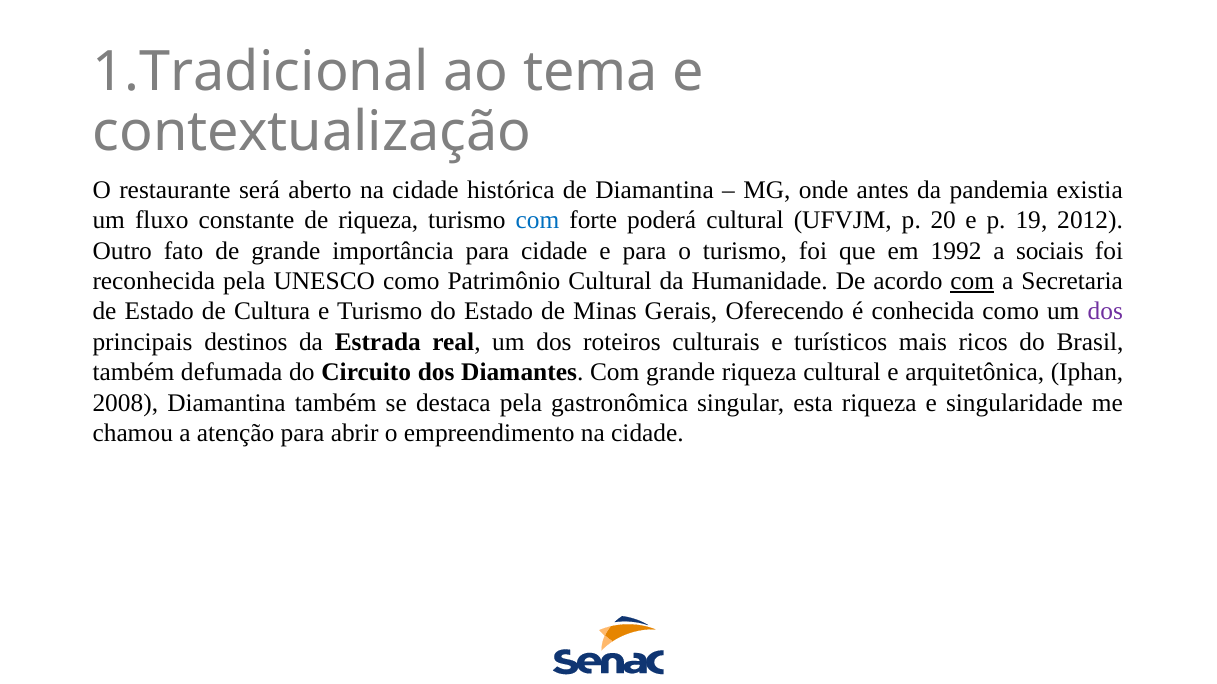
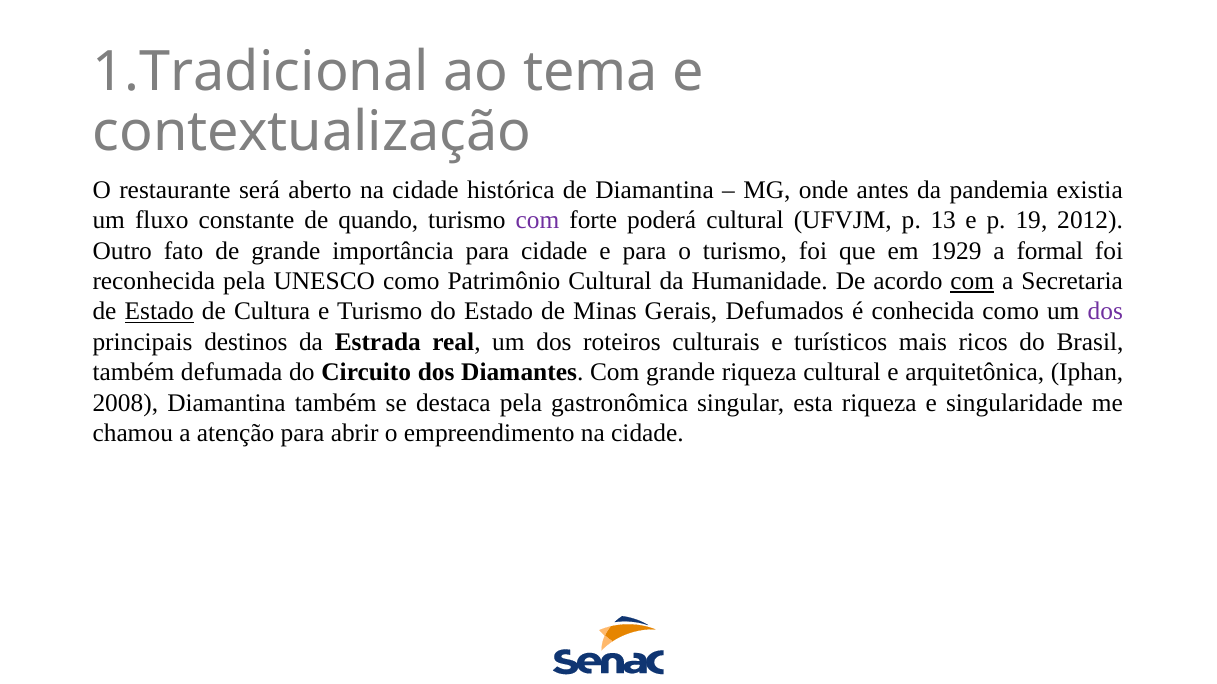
de riqueza: riqueza -> quando (378, 221)
com colour: blue -> purple (537, 221)
20: 20 -> 13 (943, 221)
1992: 1992 -> 1929 (956, 251)
sociais: sociais -> formal (1050, 251)
Estado underline: none -> present (159, 312)
Oferecendo: Oferecendo -> Defumados (785, 312)
